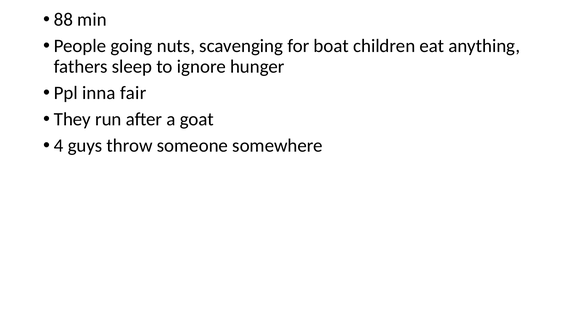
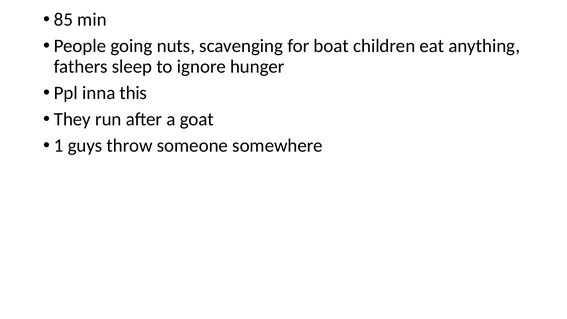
88: 88 -> 85 (63, 20)
fair: fair -> this (133, 93)
4: 4 -> 1 (59, 145)
